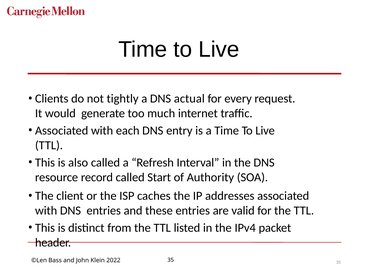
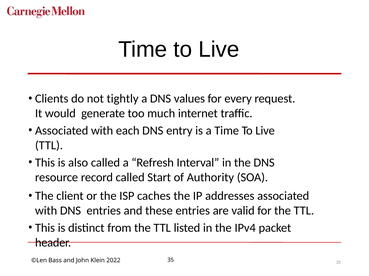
actual: actual -> values (189, 99)
